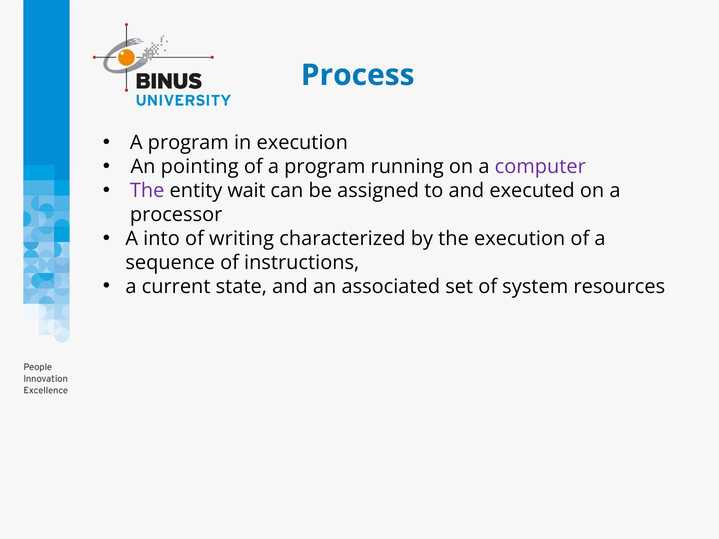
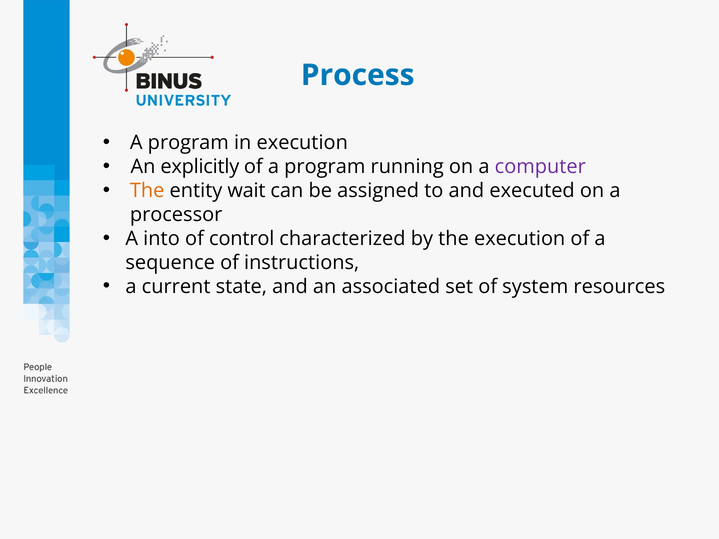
pointing: pointing -> explicitly (200, 167)
The colour: purple -> orange (147, 191)
writing: writing -> control (242, 239)
